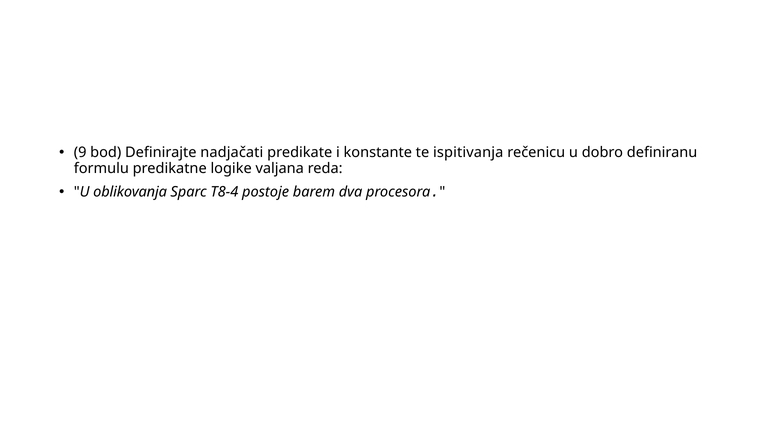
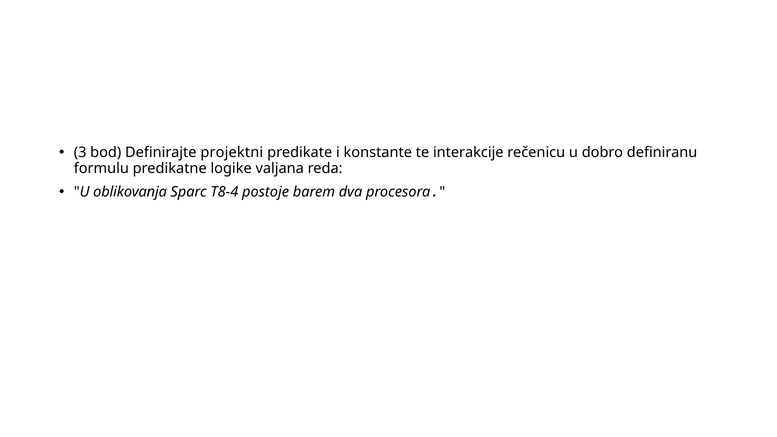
9: 9 -> 3 (80, 153)
nadjačati: nadjačati -> projektni (232, 153)
ispitivanja: ispitivanja -> interakcije (468, 153)
